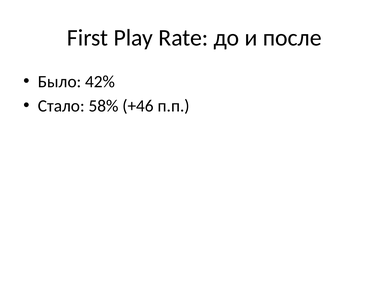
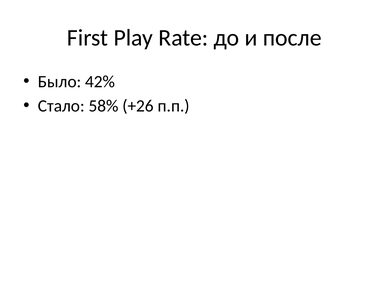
+46: +46 -> +26 (138, 106)
